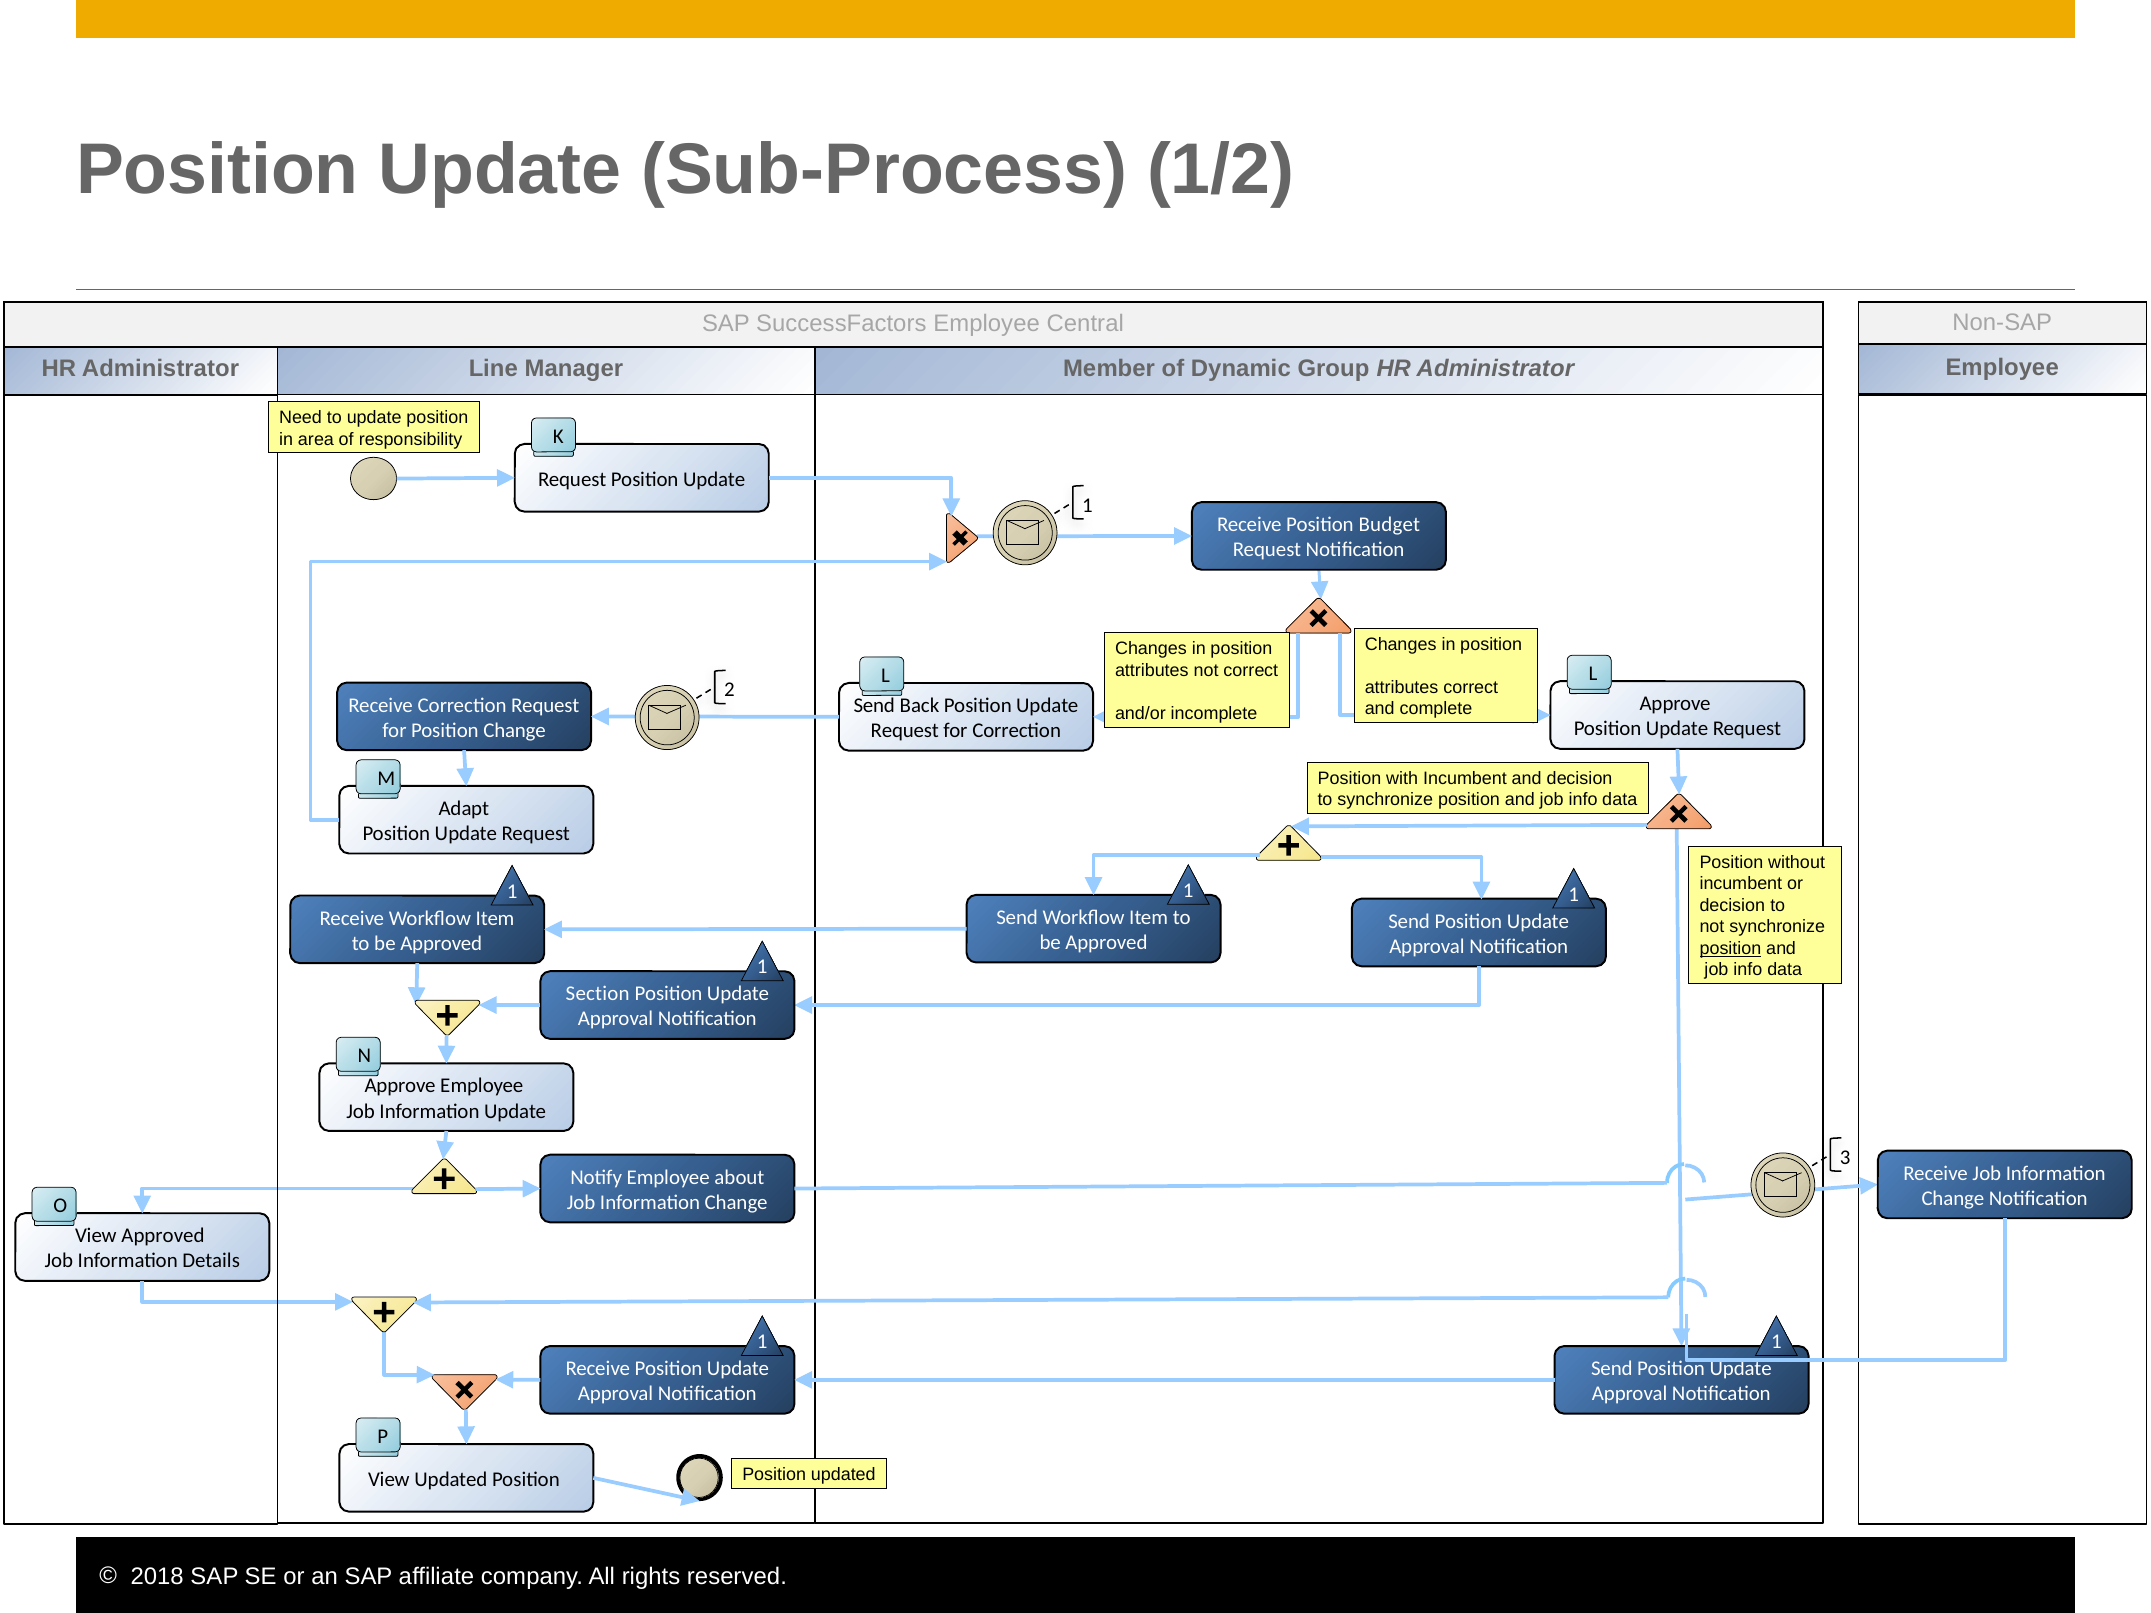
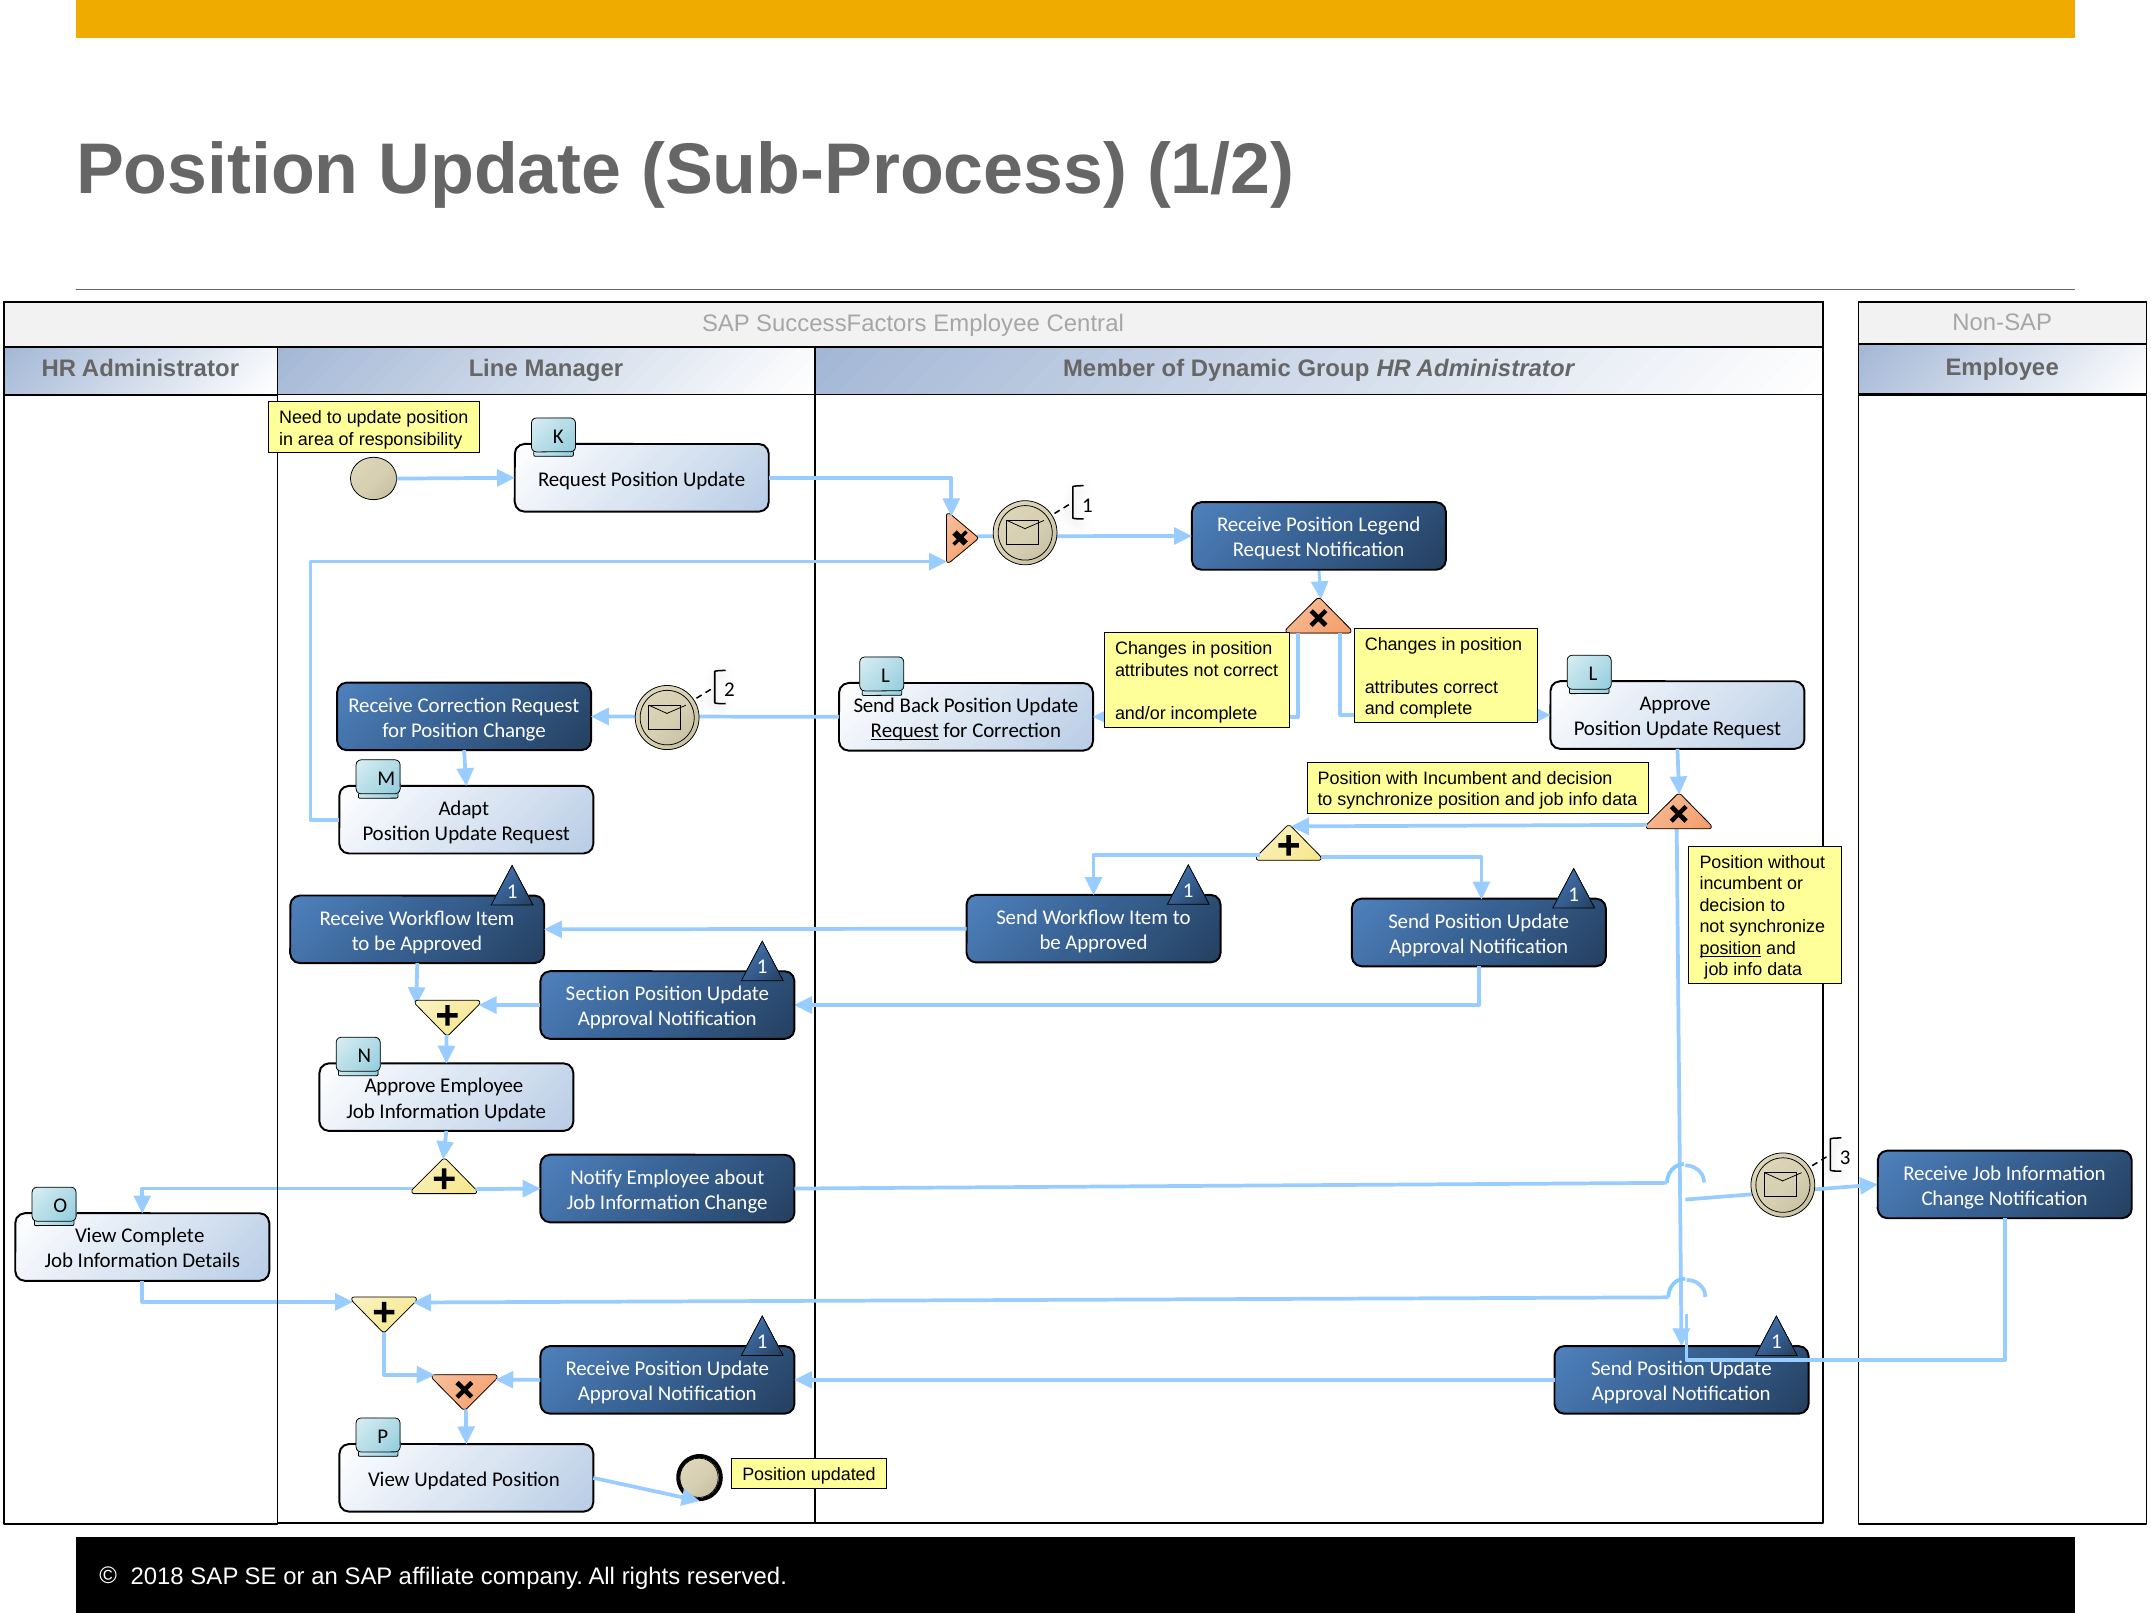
Budget: Budget -> Legend (1389, 525)
Request underline: none -> present (905, 731)
Approved: Approved -> Complete (163, 1236)
